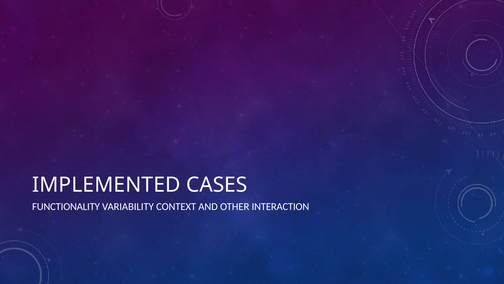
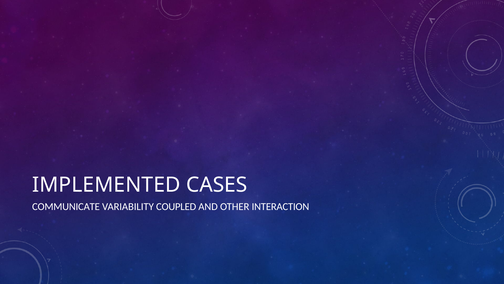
FUNCTIONALITY: FUNCTIONALITY -> COMMUNICATE (66, 206)
CONTEXT: CONTEXT -> COUPLED (176, 206)
